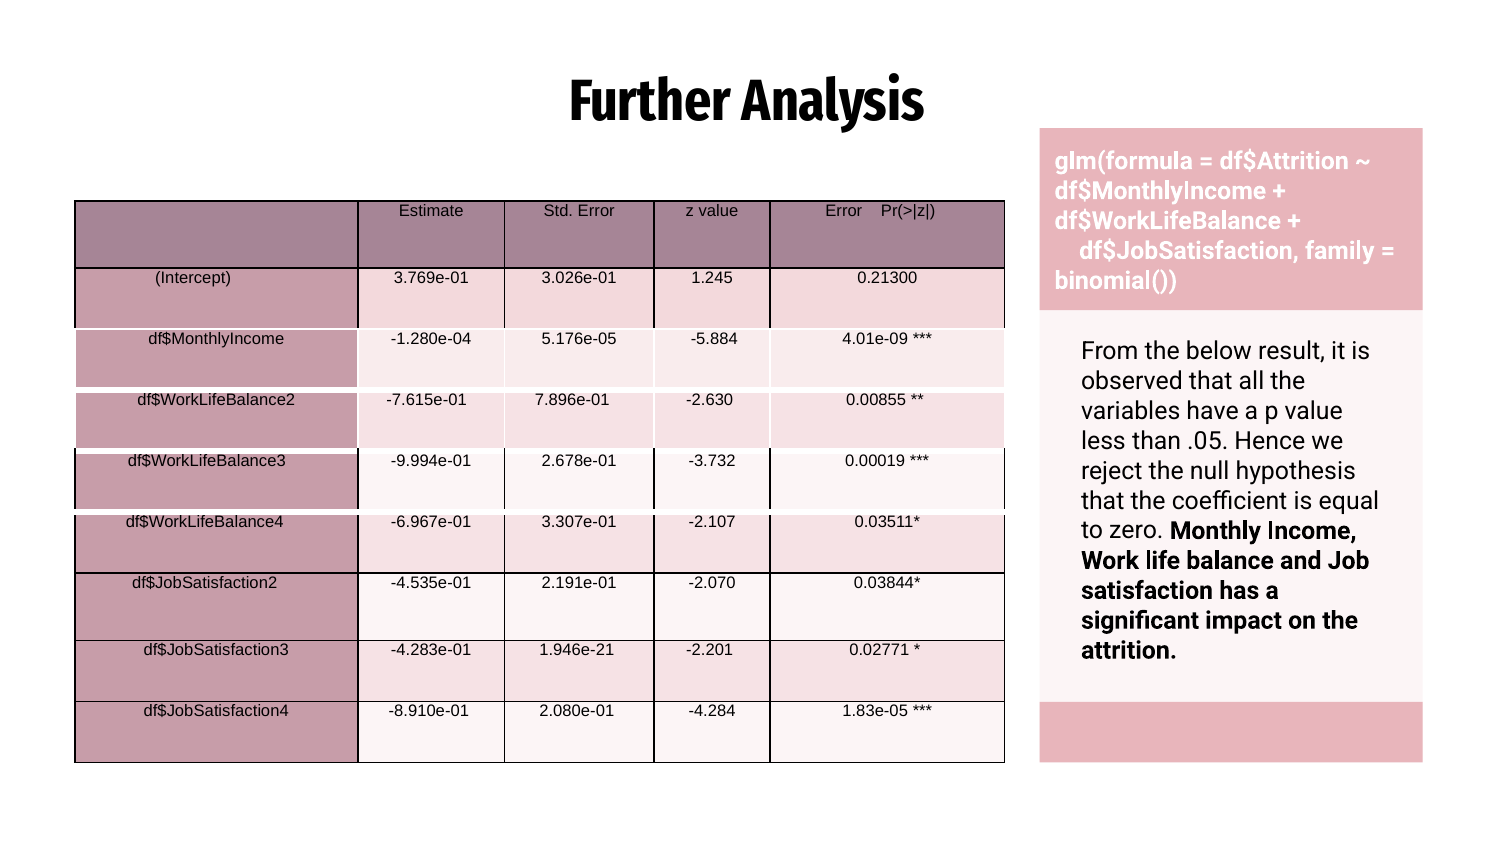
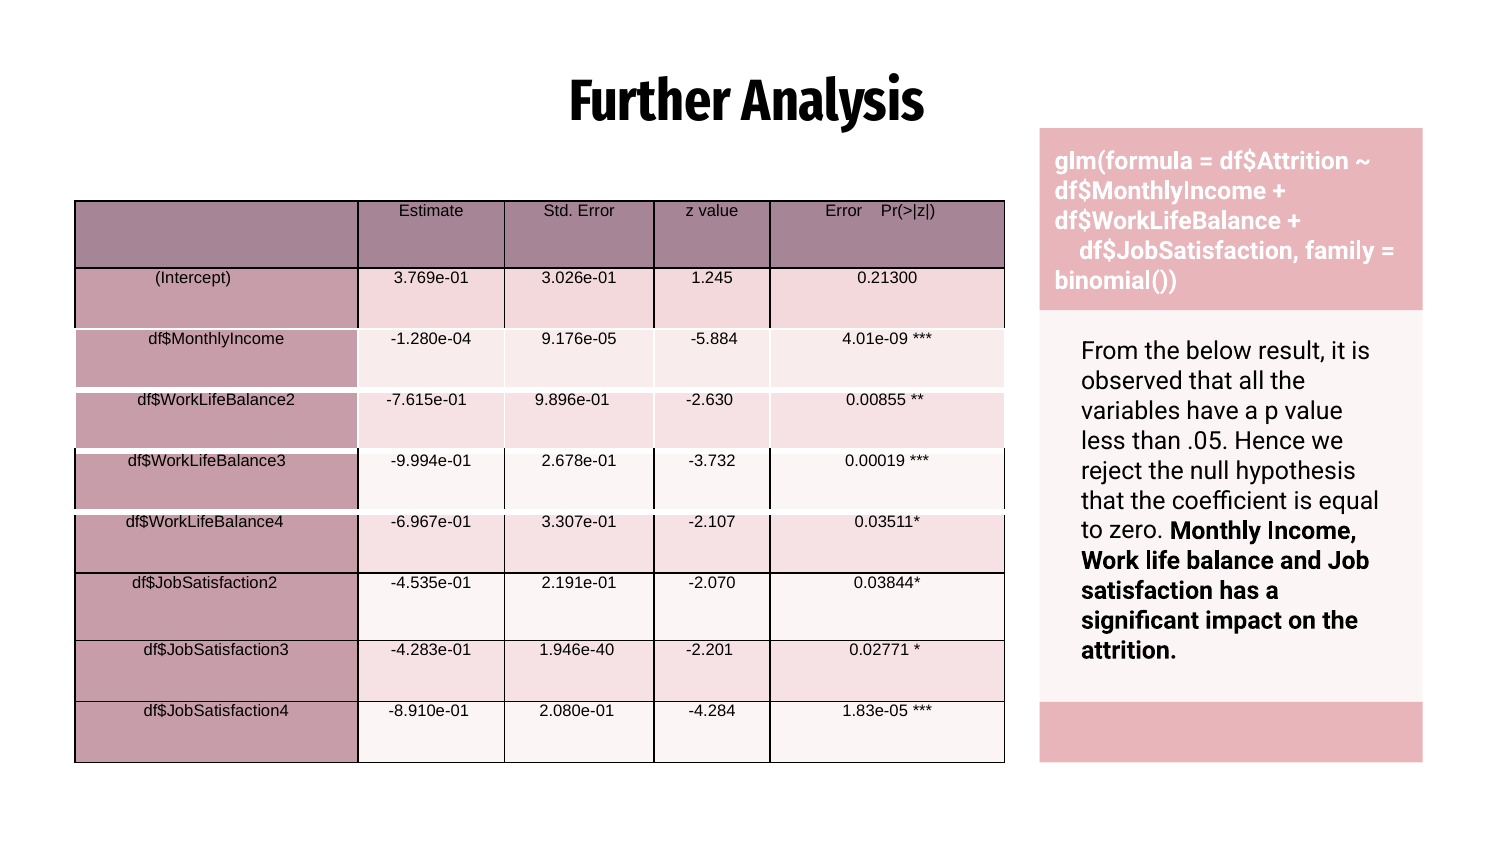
5.176e-05: 5.176e-05 -> 9.176e-05 (579, 339)
7.896e-01: 7.896e-01 -> 9.896e-01 (572, 400)
1.946e-21: 1.946e-21 -> 1.946e-40 (577, 650)
